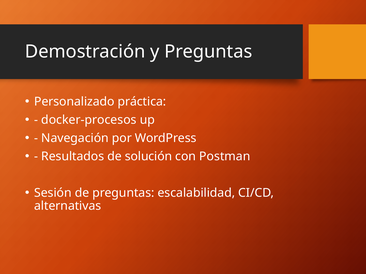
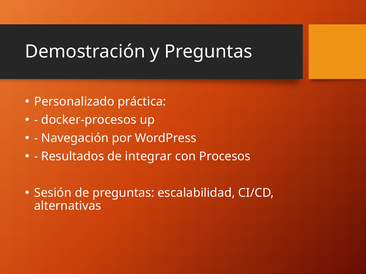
solución: solución -> integrar (148, 157)
Postman: Postman -> Procesos (225, 157)
